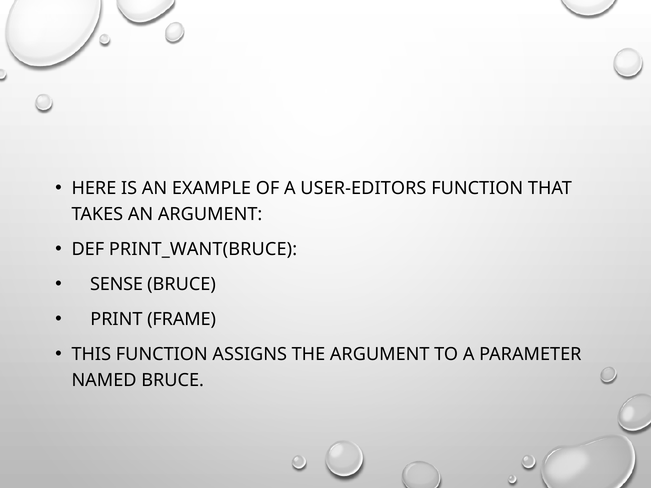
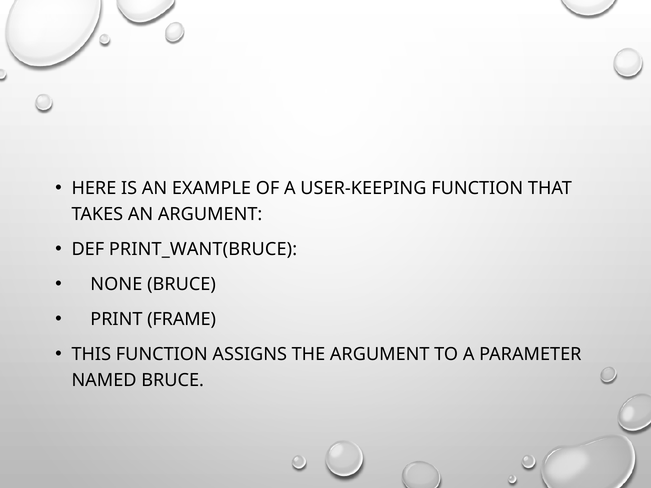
USER-EDITORS: USER-EDITORS -> USER-KEEPING (363, 188)
SENSE: SENSE -> NONE (116, 284)
